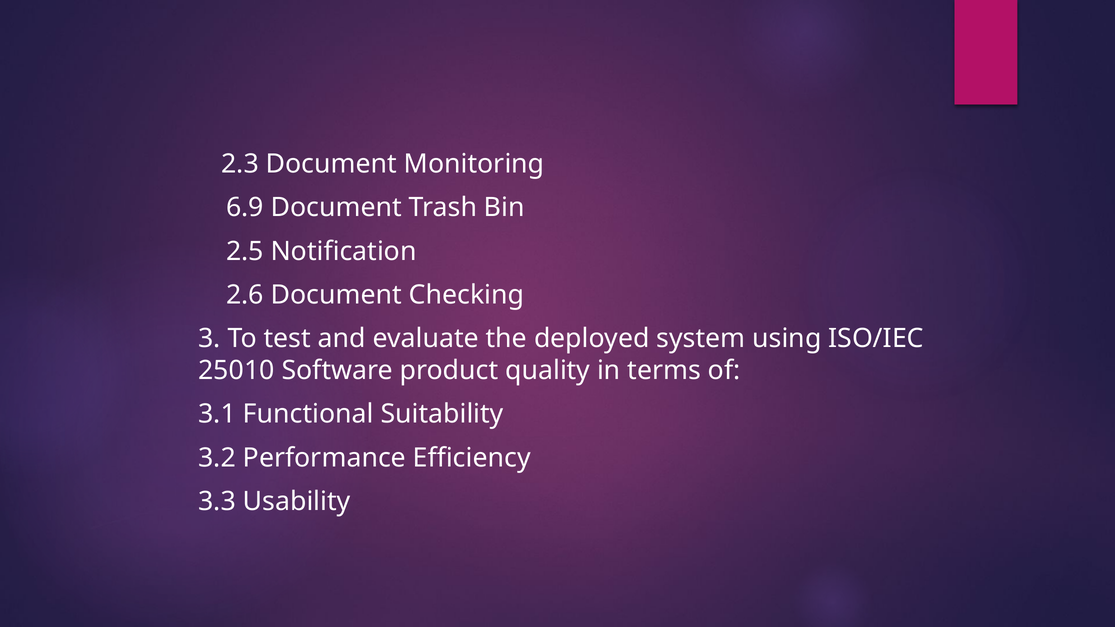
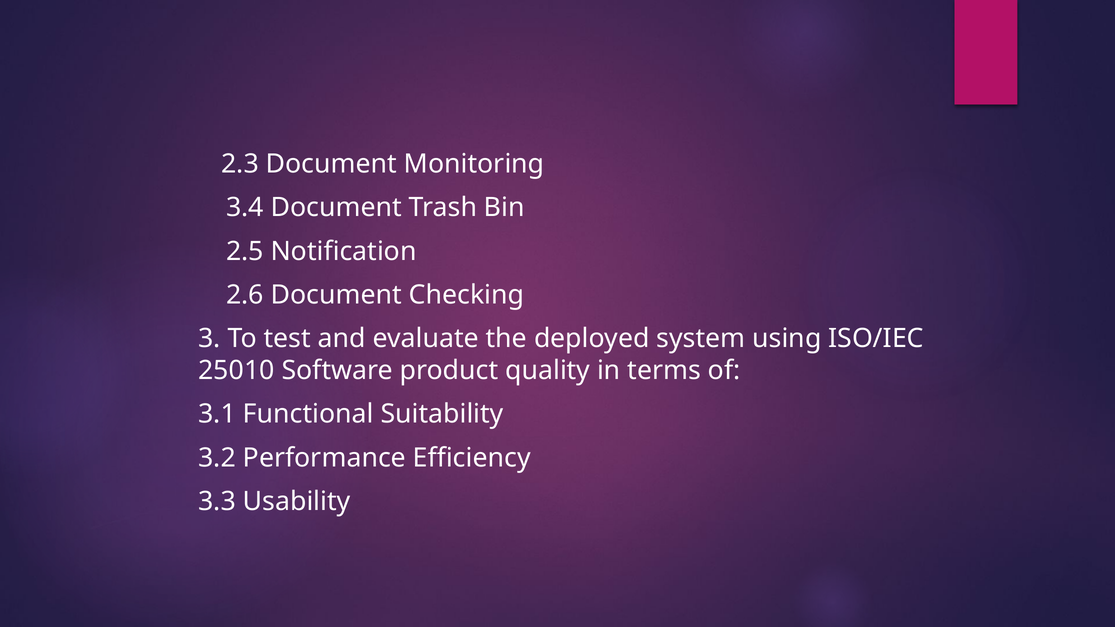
6.9: 6.9 -> 3.4 (245, 208)
